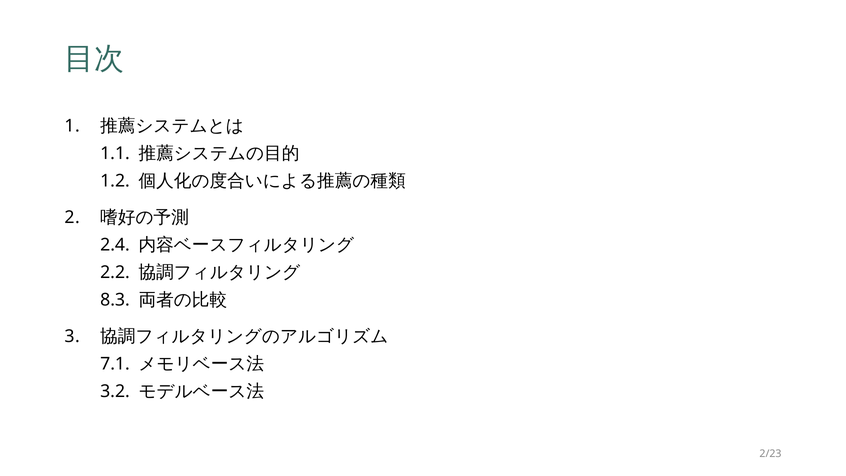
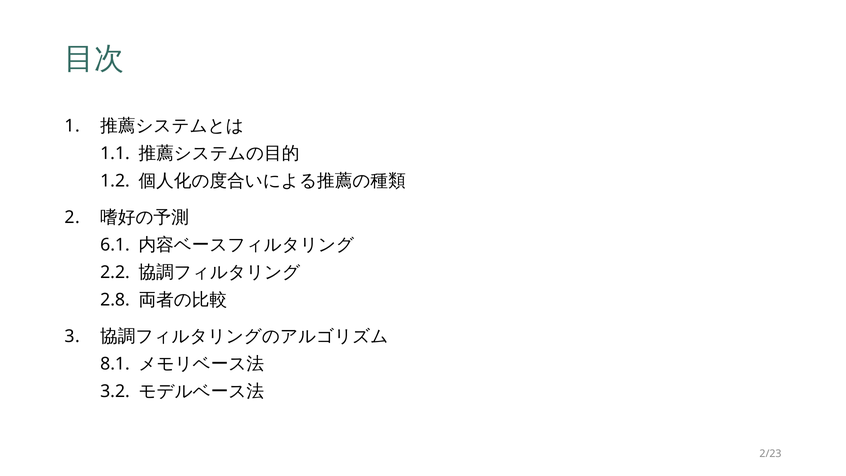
2.4: 2.4 -> 6.1 (115, 245)
8.3: 8.3 -> 2.8 (115, 300)
7.1: 7.1 -> 8.1 (115, 364)
